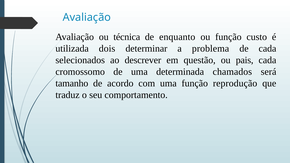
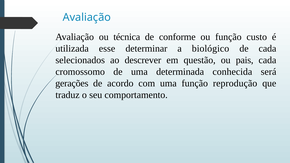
enquanto: enquanto -> conforme (177, 37)
dois: dois -> esse (107, 48)
problema: problema -> biológico (211, 48)
chamados: chamados -> conhecida (232, 72)
tamanho: tamanho -> gerações (72, 83)
